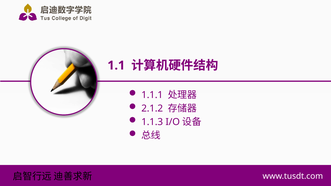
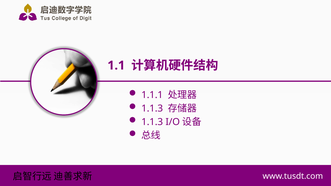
2.1.2: 2.1.2 -> 1.1.3 (152, 108)
